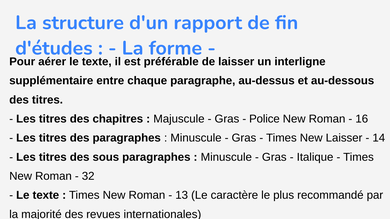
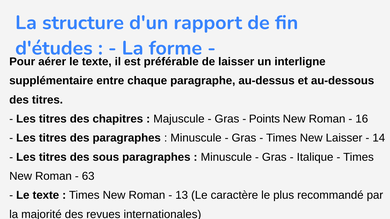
Police: Police -> Points (264, 119)
32: 32 -> 63 (88, 176)
